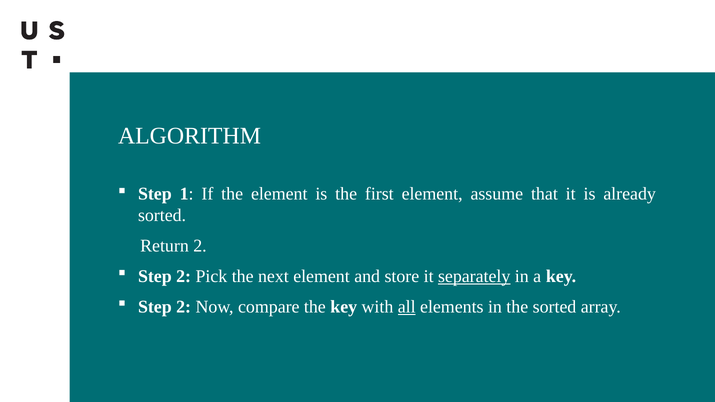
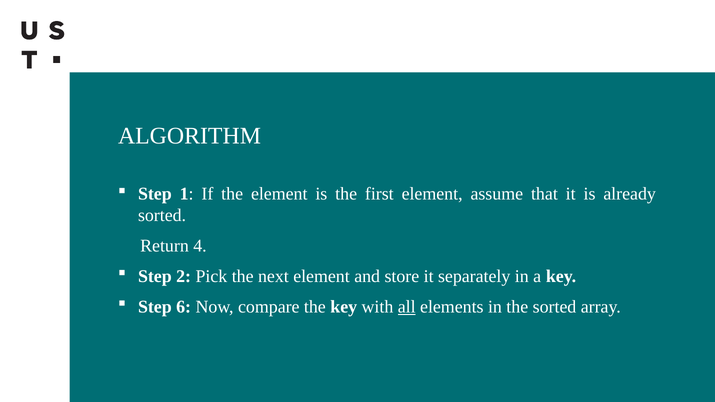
Return 2: 2 -> 4 (200, 246)
separately underline: present -> none (474, 276)
2: 2 -> 6 (184, 307)
